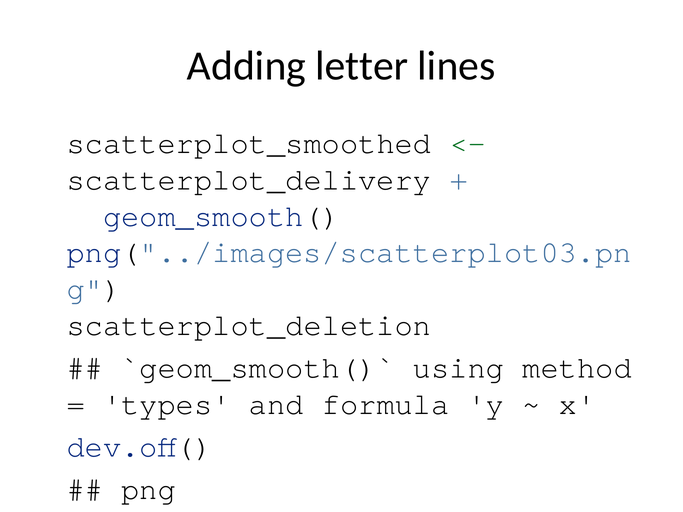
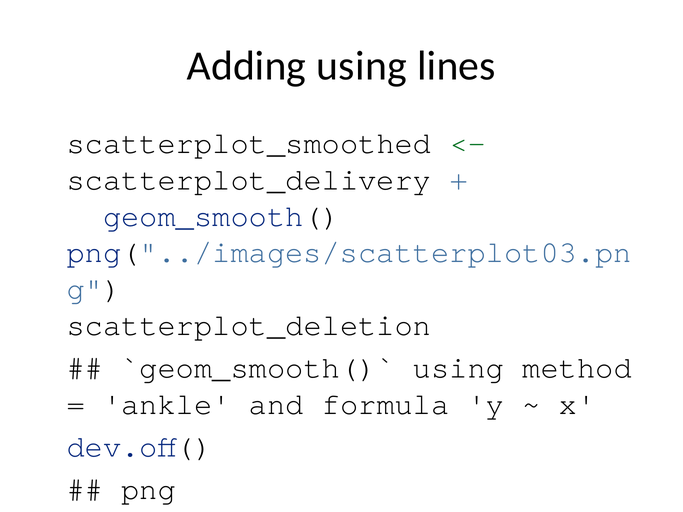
Adding letter: letter -> using (361, 66)
types: types -> ankle (167, 404)
